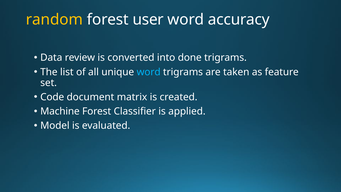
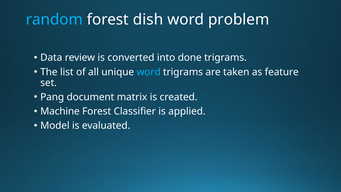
random colour: yellow -> light blue (54, 20)
user: user -> dish (148, 20)
accuracy: accuracy -> problem (239, 20)
Code: Code -> Pang (52, 97)
